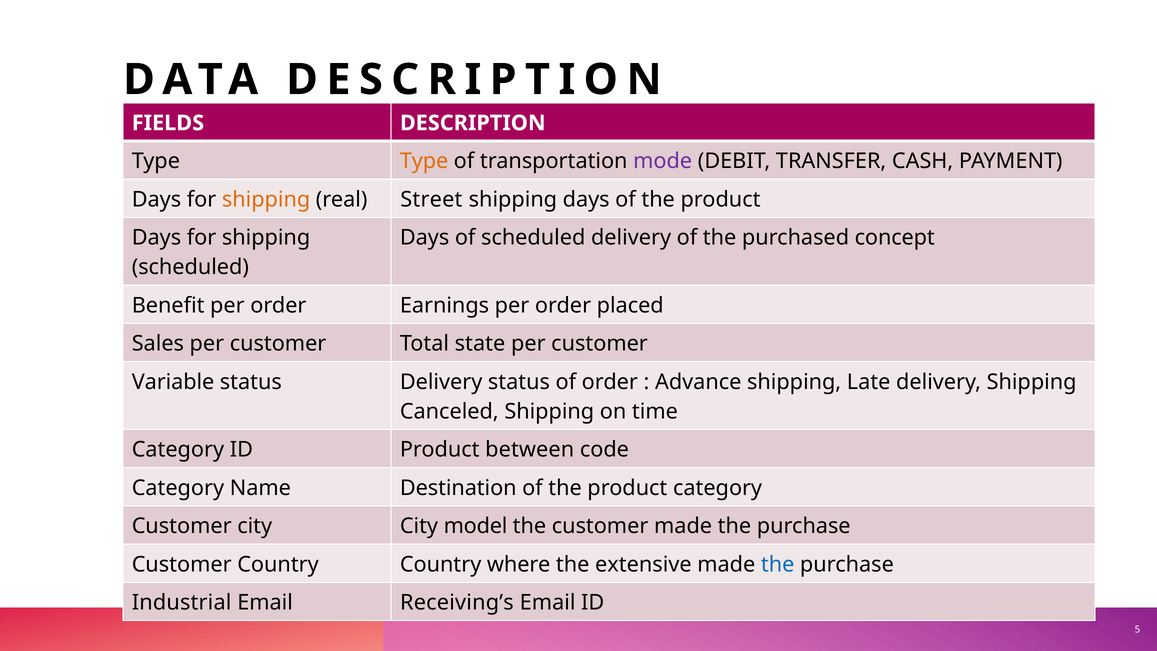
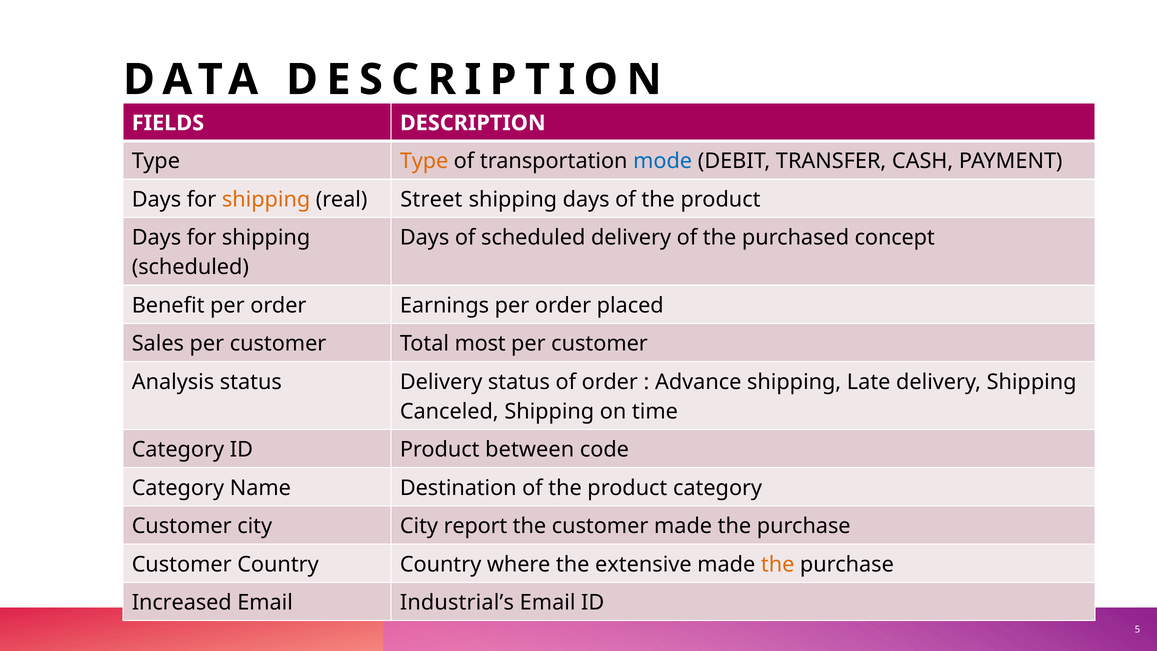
mode colour: purple -> blue (663, 161)
state: state -> most (480, 344)
Variable: Variable -> Analysis (173, 382)
model: model -> report (475, 526)
the colour: blue -> orange (778, 564)
Industrial: Industrial -> Increased (182, 603)
Receiving’s: Receiving’s -> Industrial’s (457, 603)
